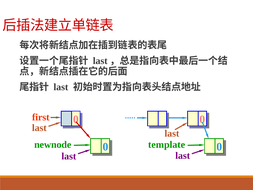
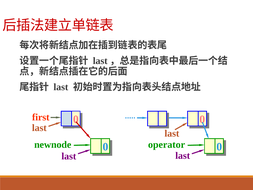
template: template -> operator (167, 145)
